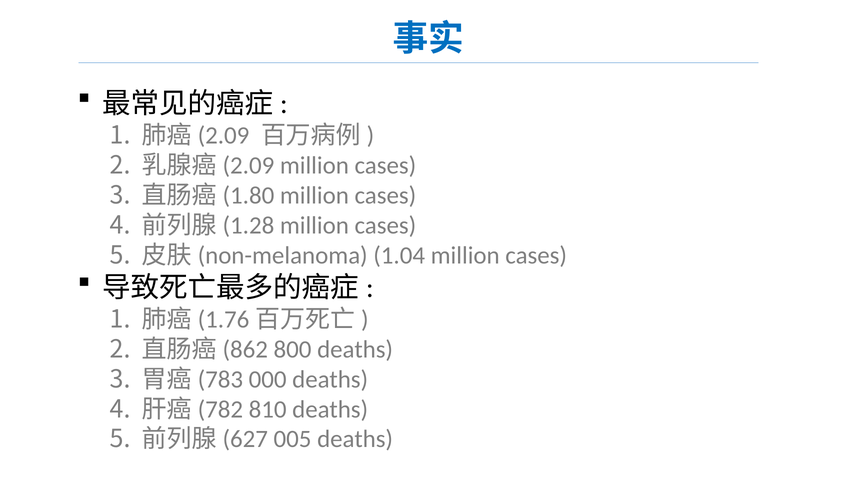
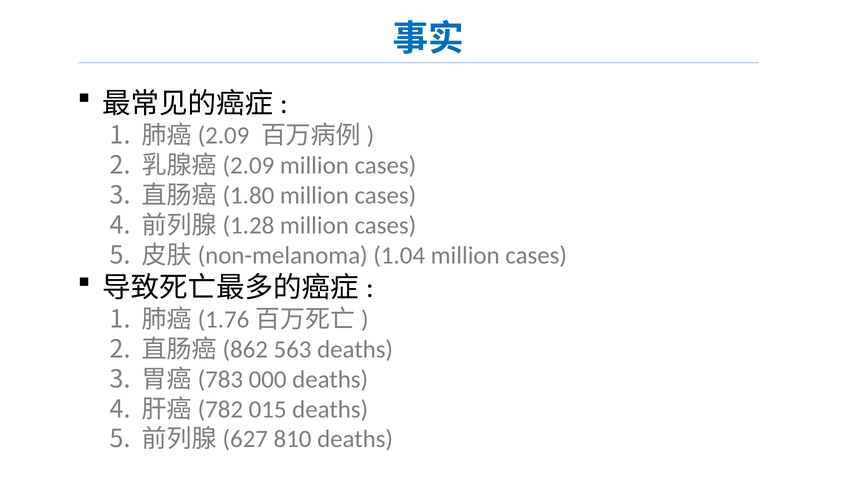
800: 800 -> 563 (293, 350)
810: 810 -> 015 (268, 410)
005: 005 -> 810 (293, 440)
